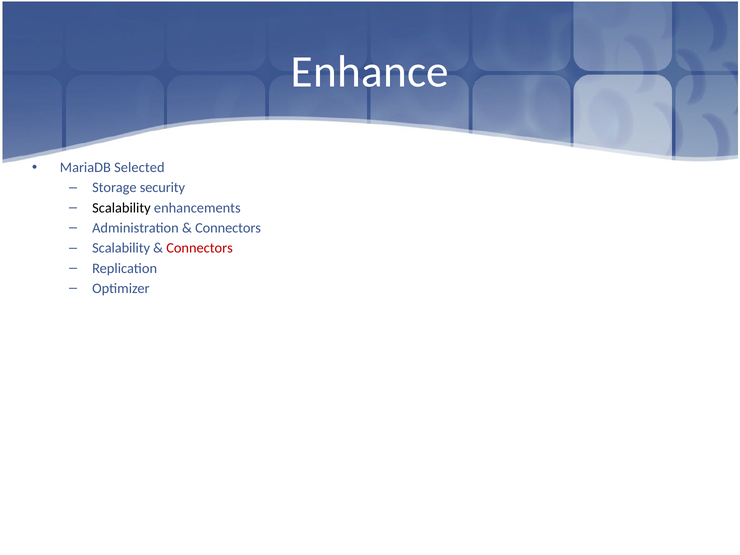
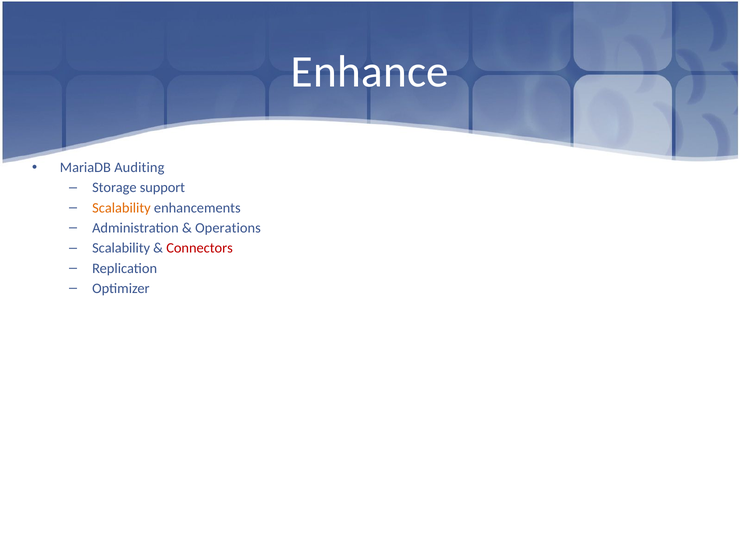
Selected: Selected -> Auditing (139, 168)
security: security -> support (162, 188)
Scalability colour: black -> orange (121, 208)
Connectors: Connectors -> Operations (228, 228)
